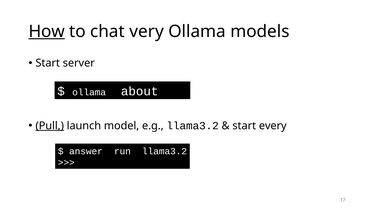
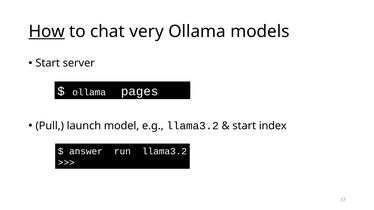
about: about -> pages (140, 91)
Pull underline: present -> none (50, 126)
every: every -> index (273, 126)
